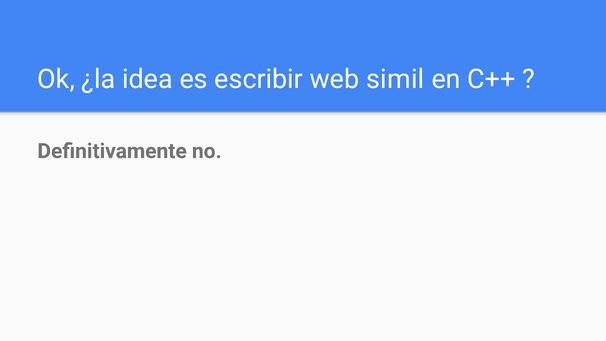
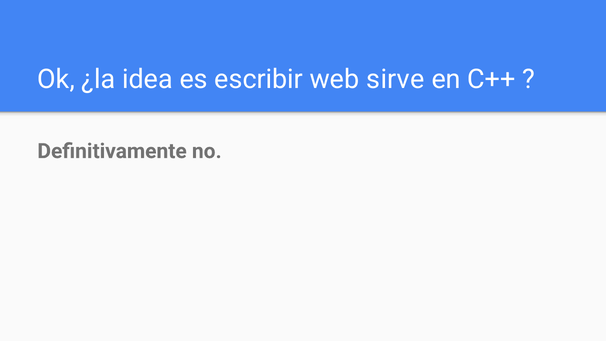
simil: simil -> sirve (395, 79)
